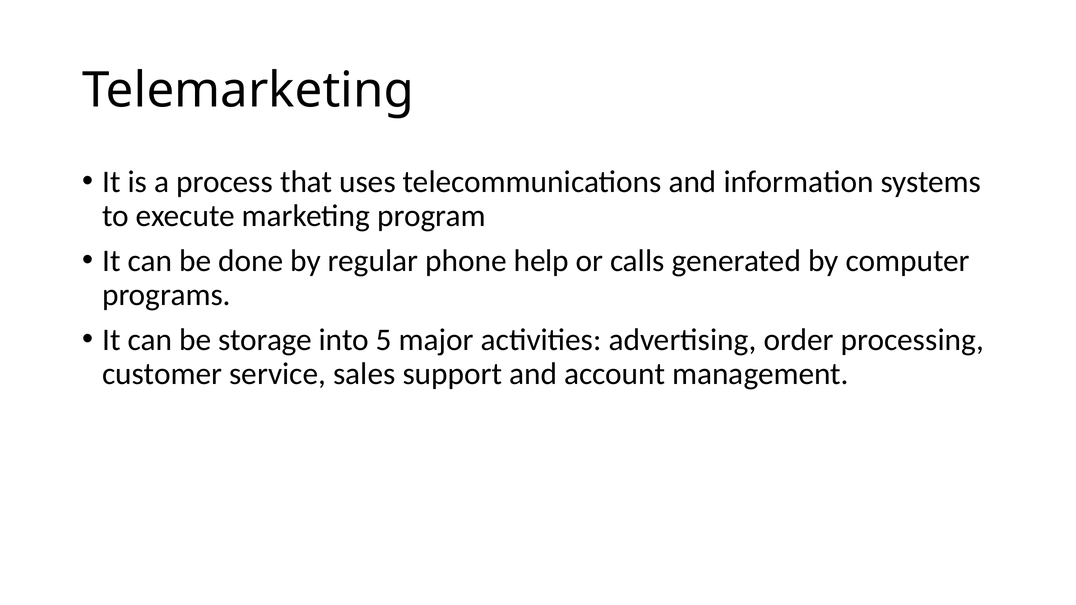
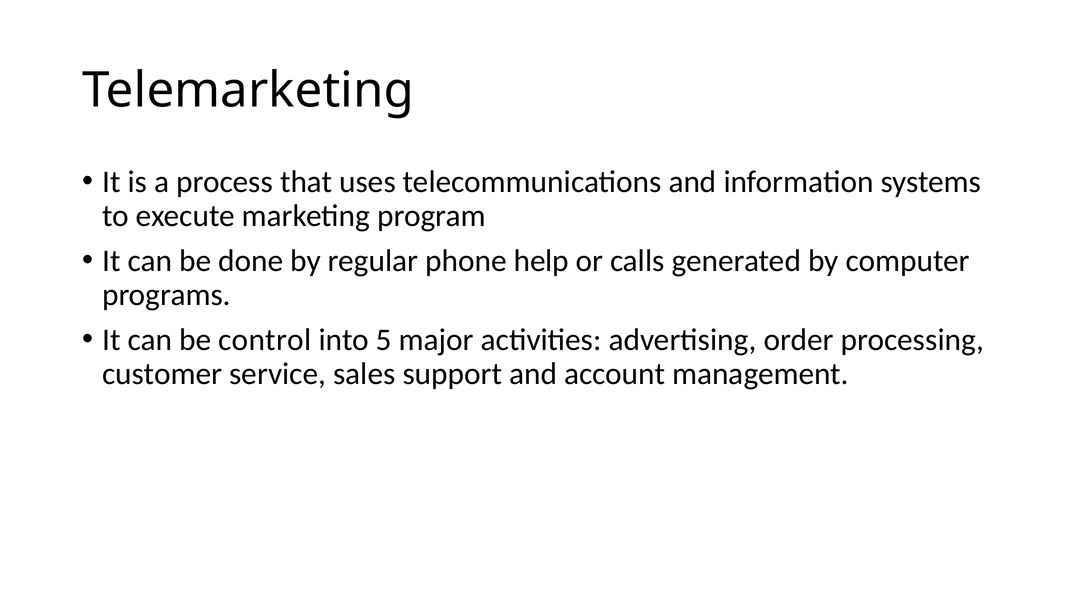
storage: storage -> control (265, 340)
